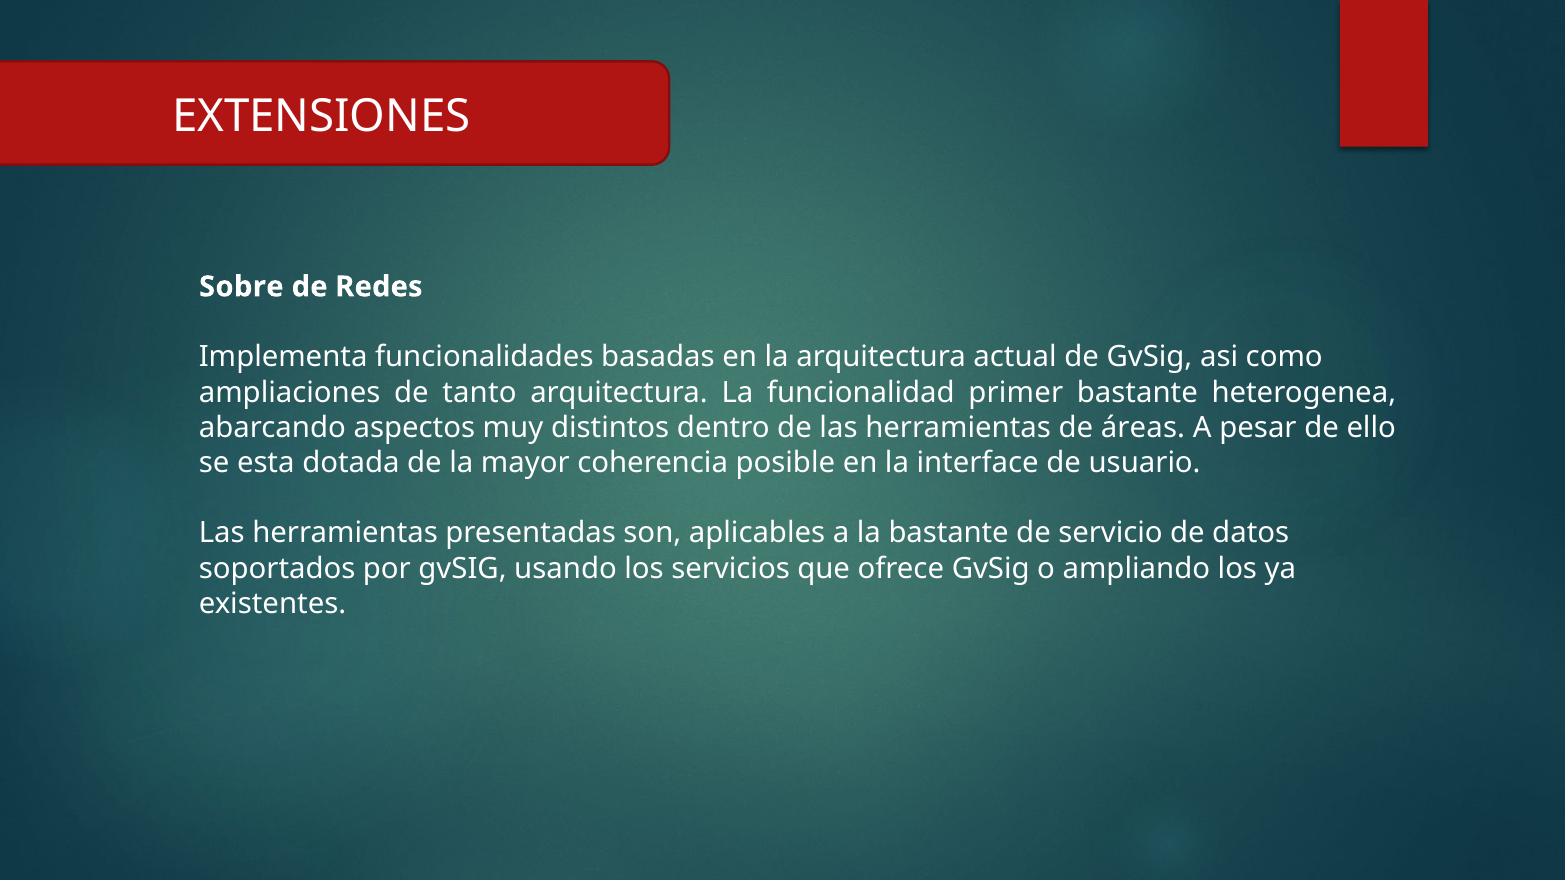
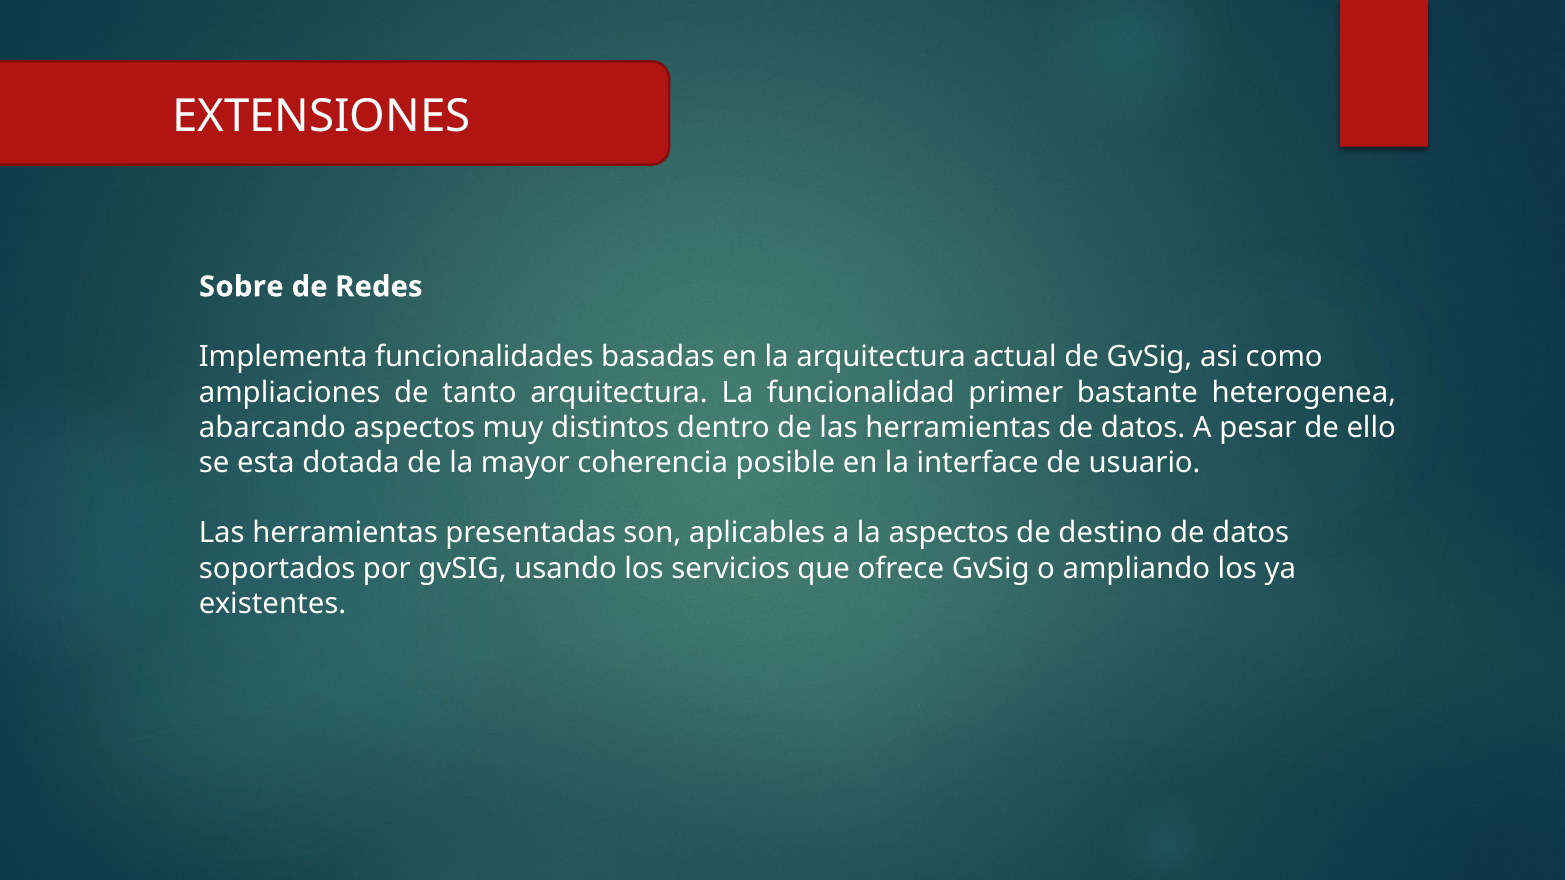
herramientas de áreas: áreas -> datos (1143, 428)
la bastante: bastante -> aspectos (949, 533)
servicio: servicio -> destino (1110, 533)
